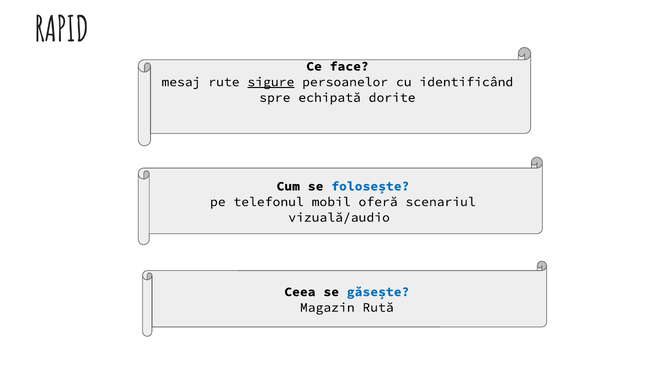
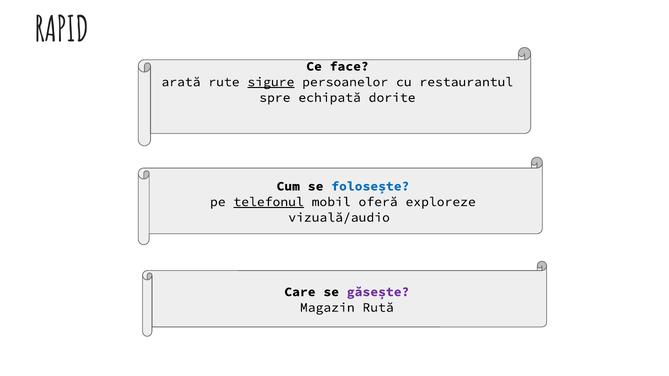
mesaj: mesaj -> arată (181, 82)
identificând: identificând -> restaurantul (466, 82)
telefonul underline: none -> present (269, 202)
scenariul: scenariul -> exploreze (441, 202)
Ceea: Ceea -> Care (300, 292)
găsește colour: blue -> purple (378, 292)
